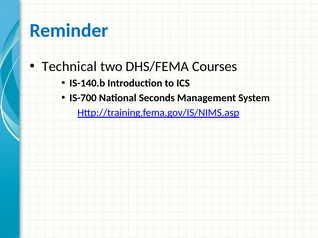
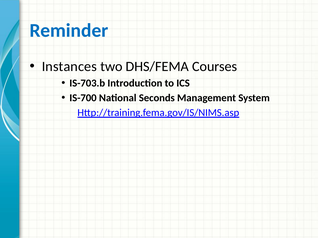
Technical: Technical -> Instances (69, 67)
IS-140.b: IS-140.b -> IS-703.b (87, 83)
